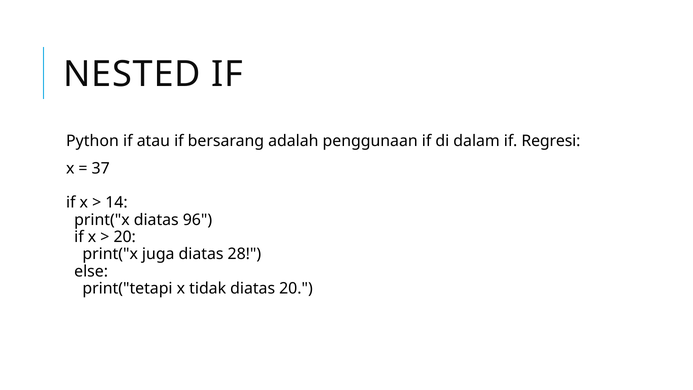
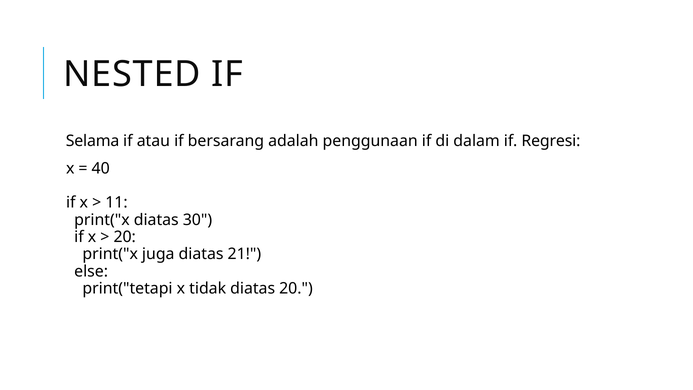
Python: Python -> Selama (93, 141)
37: 37 -> 40 (101, 168)
14: 14 -> 11 (116, 203)
96: 96 -> 30 (197, 220)
28: 28 -> 21 (244, 254)
